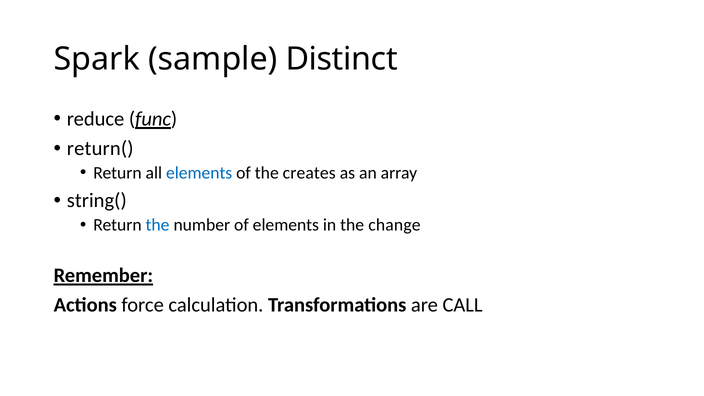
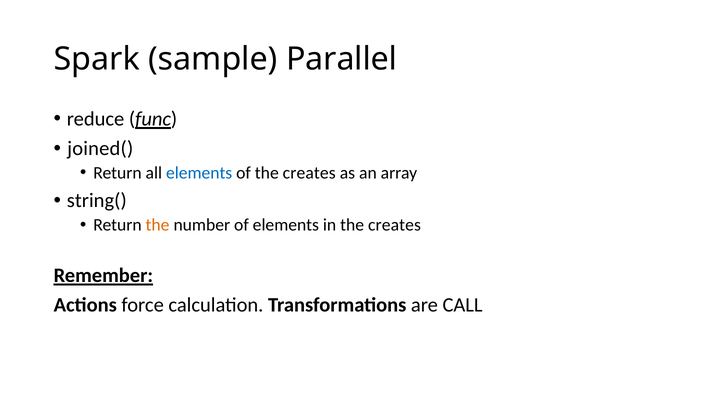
Distinct: Distinct -> Parallel (342, 59)
return(: return( -> joined( (100, 149)
the colour: blue -> orange (158, 225)
in the change: change -> creates (394, 225)
